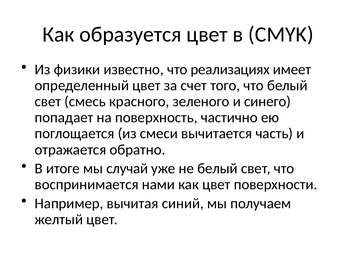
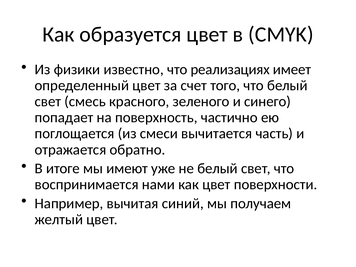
случай: случай -> имеют (127, 168)
